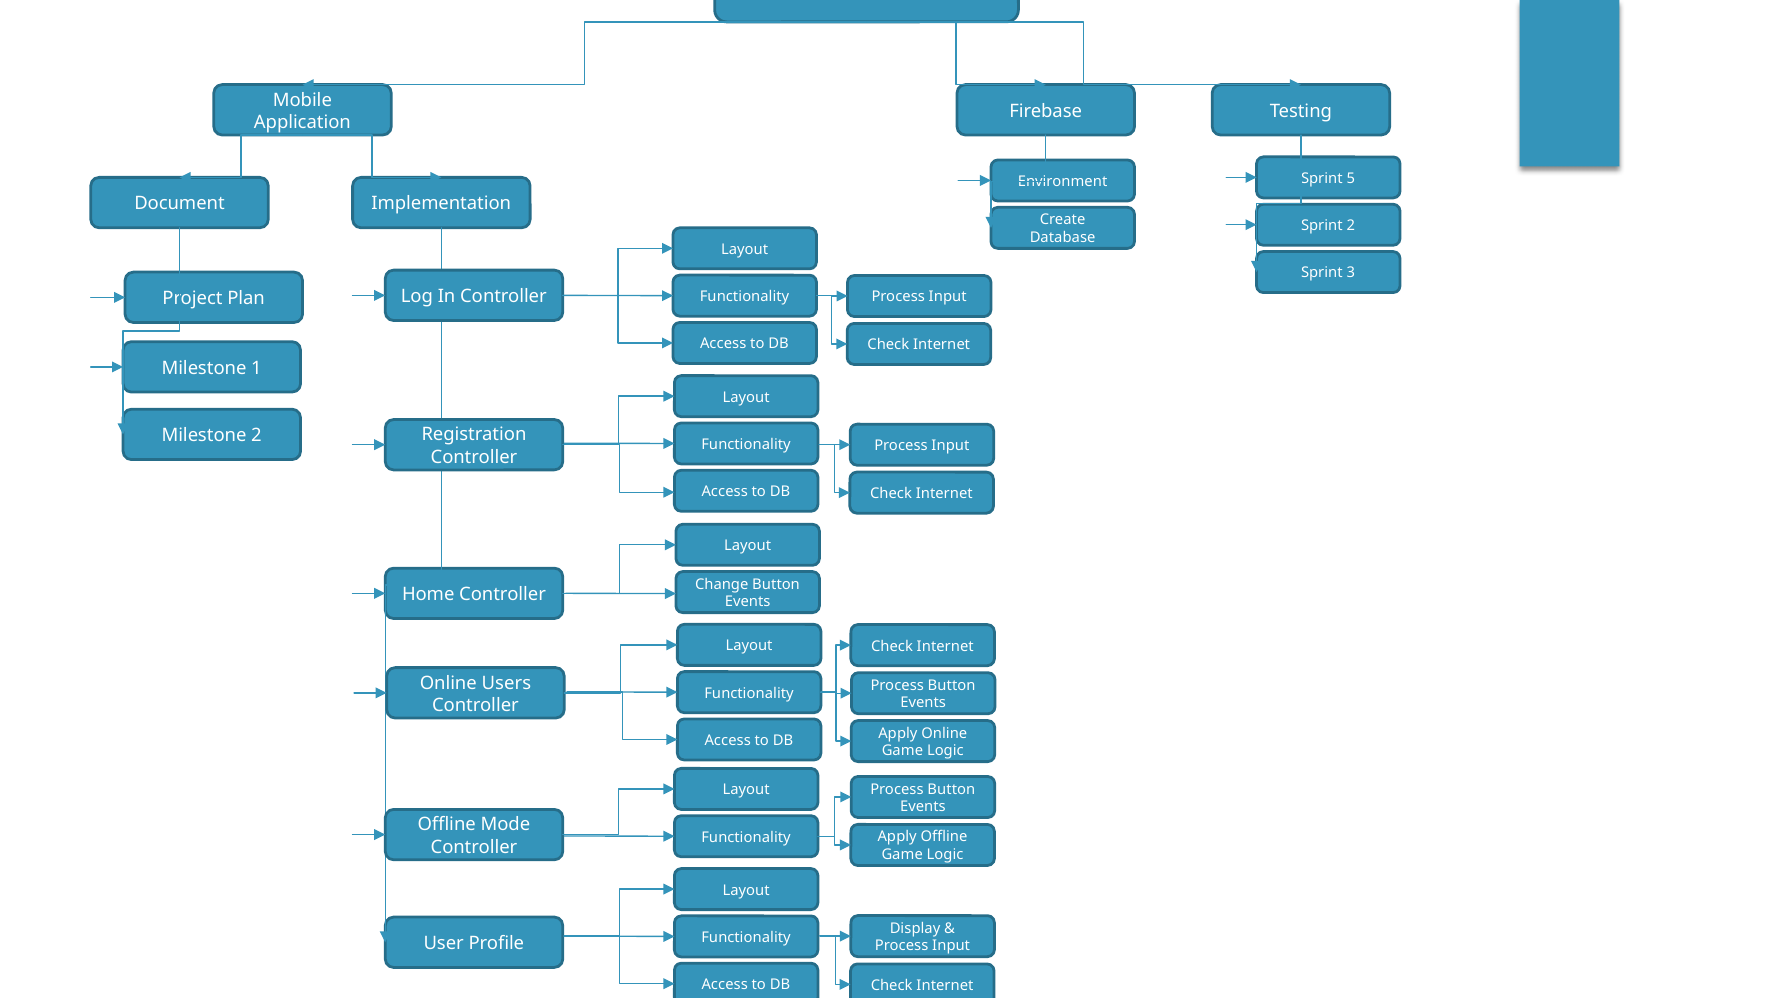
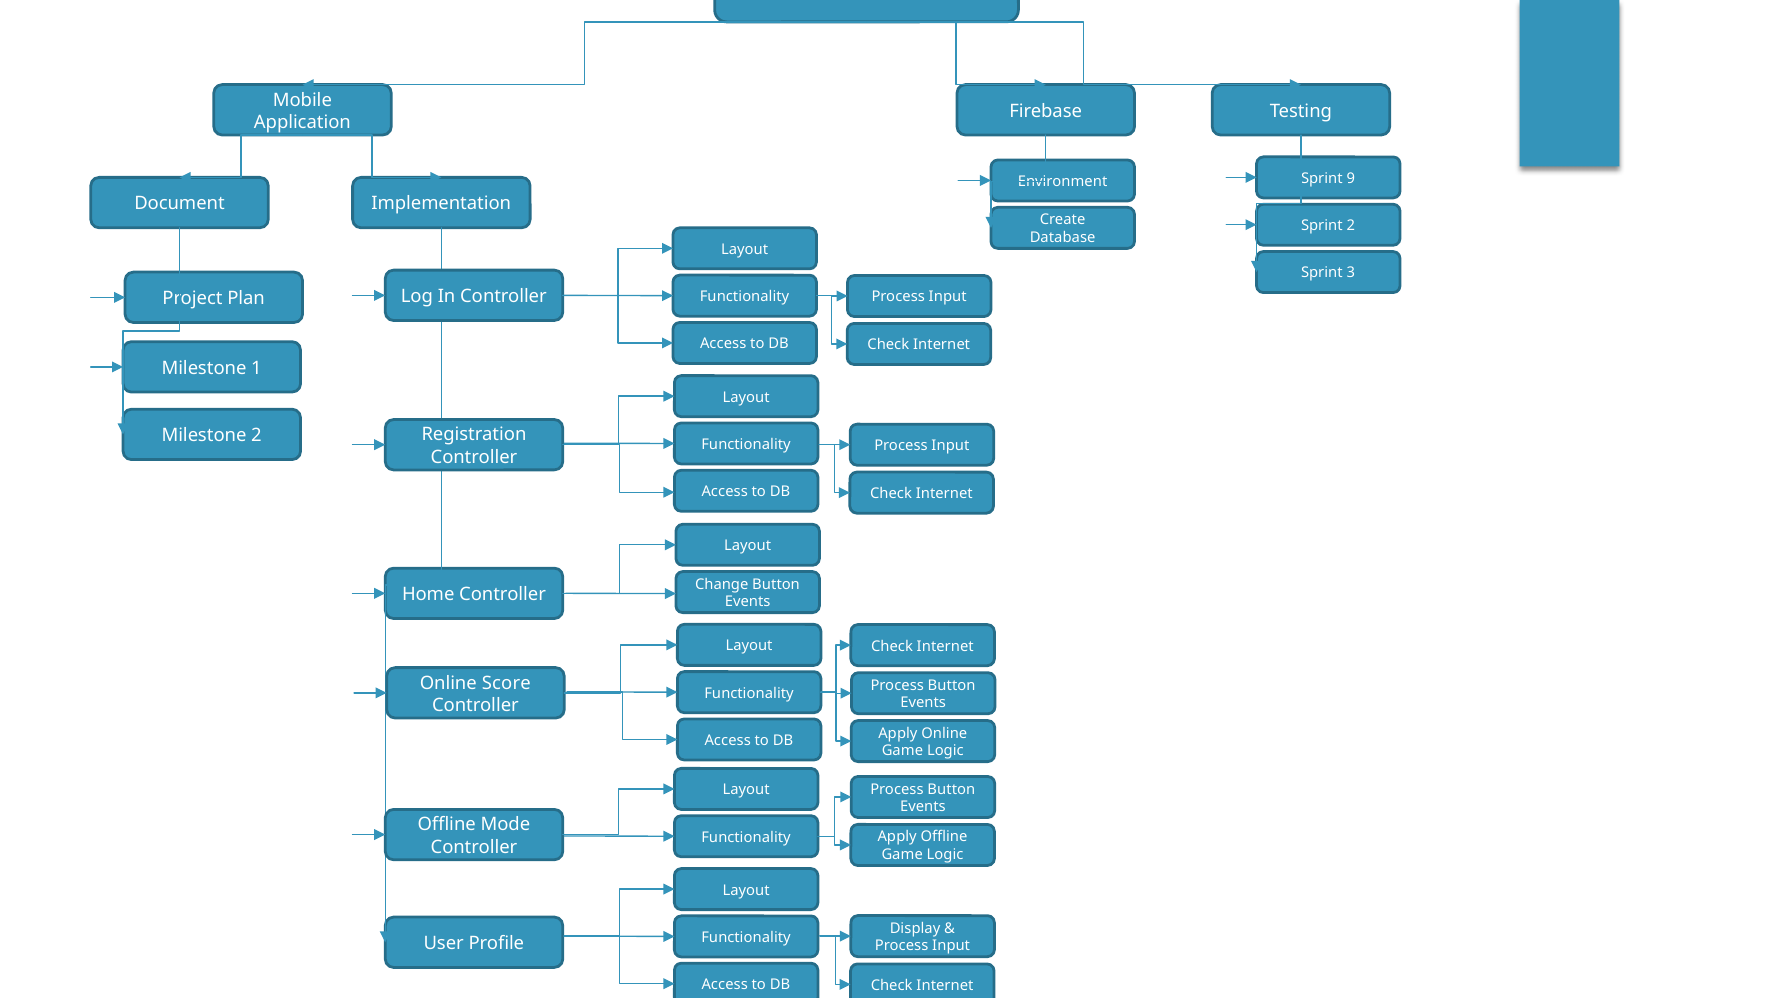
5: 5 -> 9 (1351, 179)
Users: Users -> Score (506, 683)
